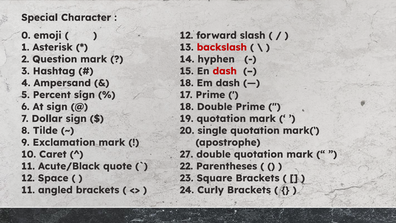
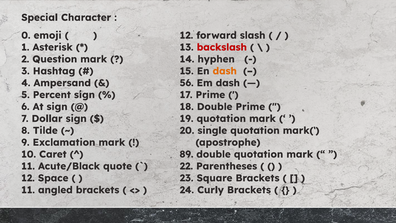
dash colour: red -> orange (225, 71)
18: 18 -> 56 (187, 83)
27: 27 -> 89 (186, 154)
